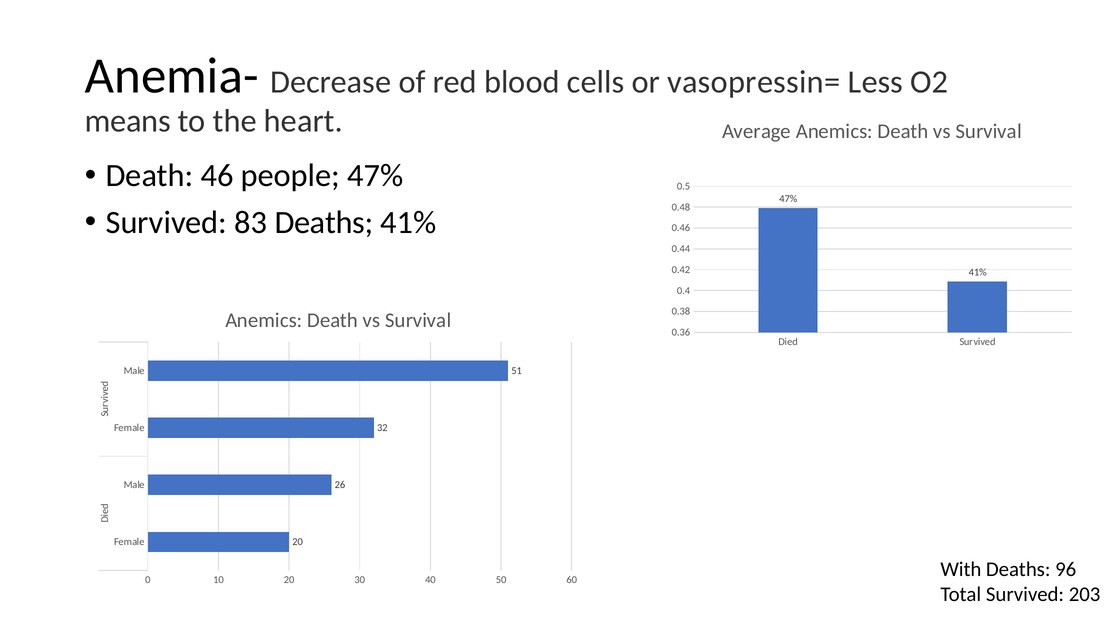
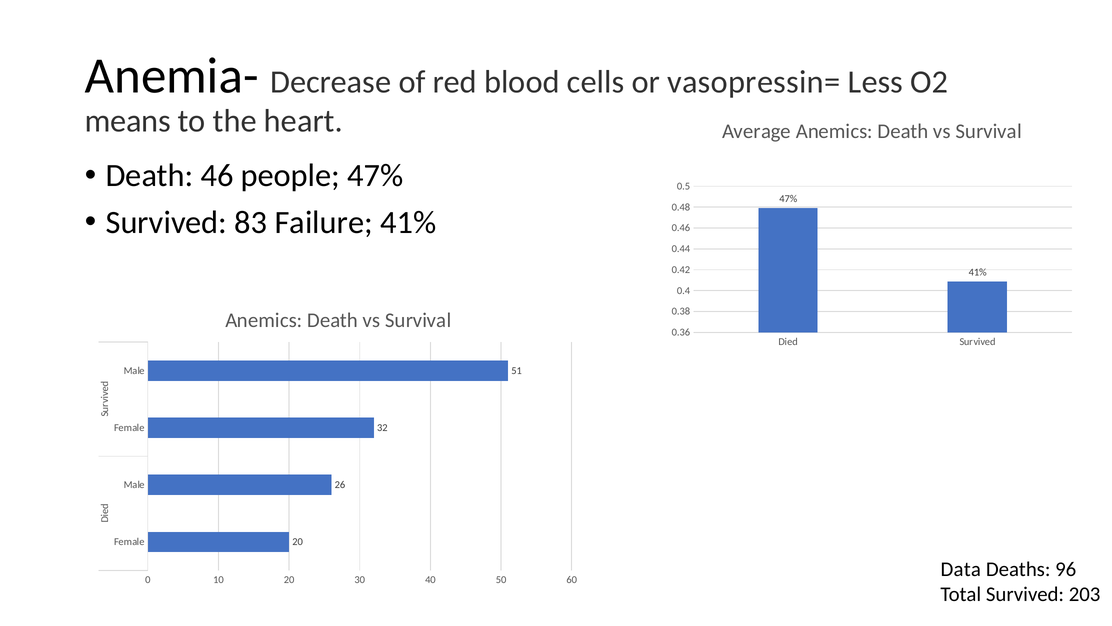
83 Deaths: Deaths -> Failure (324, 222)
With: With -> Data (961, 569)
